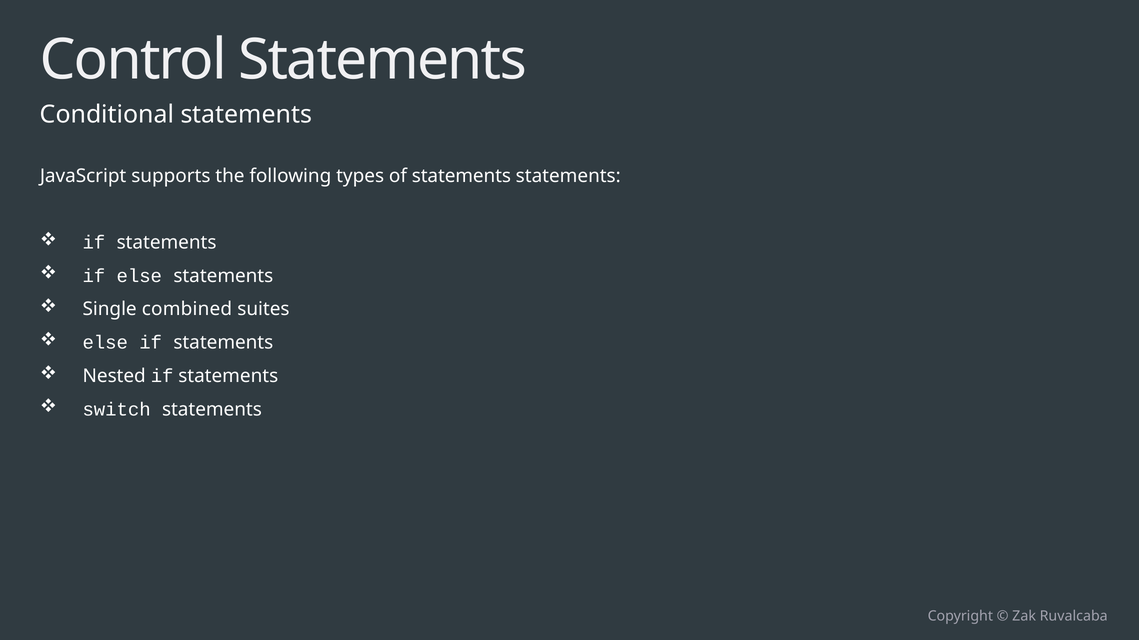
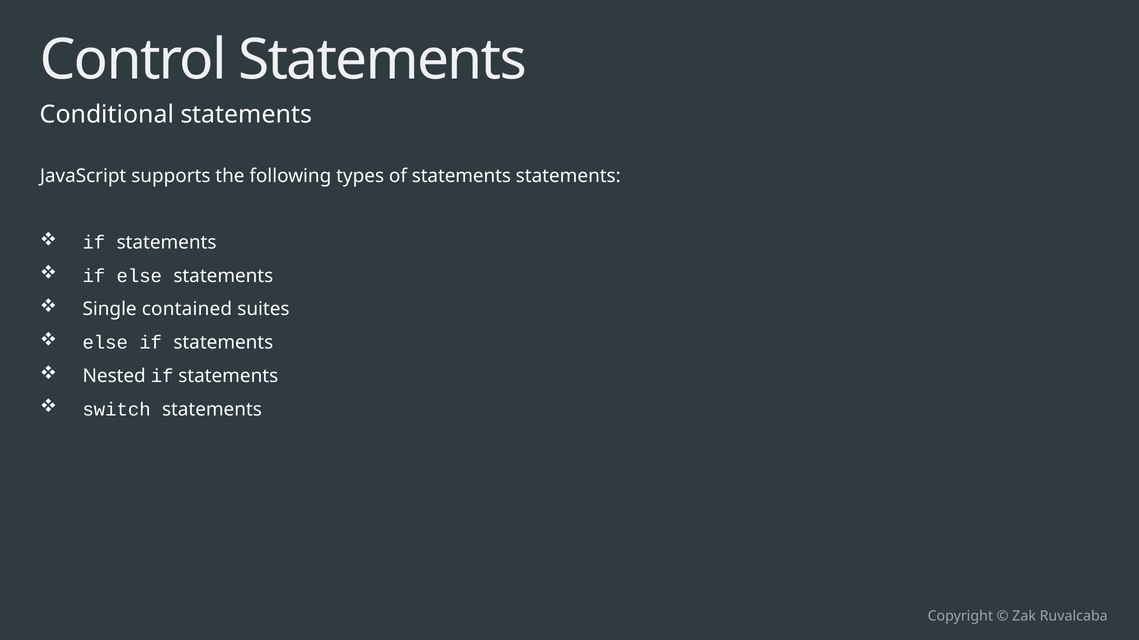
combined: combined -> contained (187, 310)
